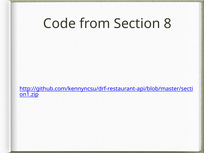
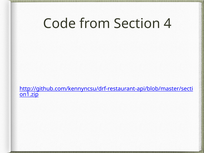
8: 8 -> 4 (168, 24)
